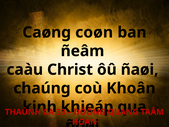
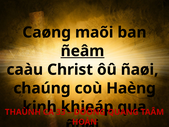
coøn: coøn -> maõi (94, 32)
ñeâm underline: none -> present (82, 51)
Khoân: Khoân -> Haèng (131, 88)
